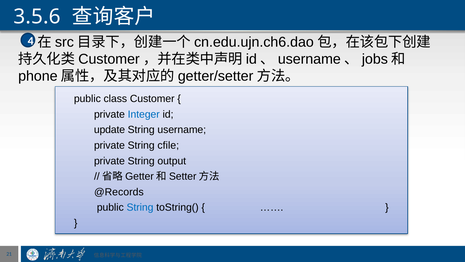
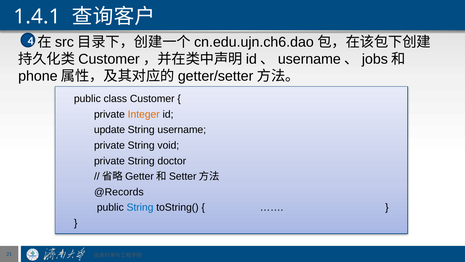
3.5.6: 3.5.6 -> 1.4.1 (37, 17)
Integer colour: blue -> orange (144, 114)
cfile: cfile -> void (168, 145)
output: output -> doctor (172, 161)
